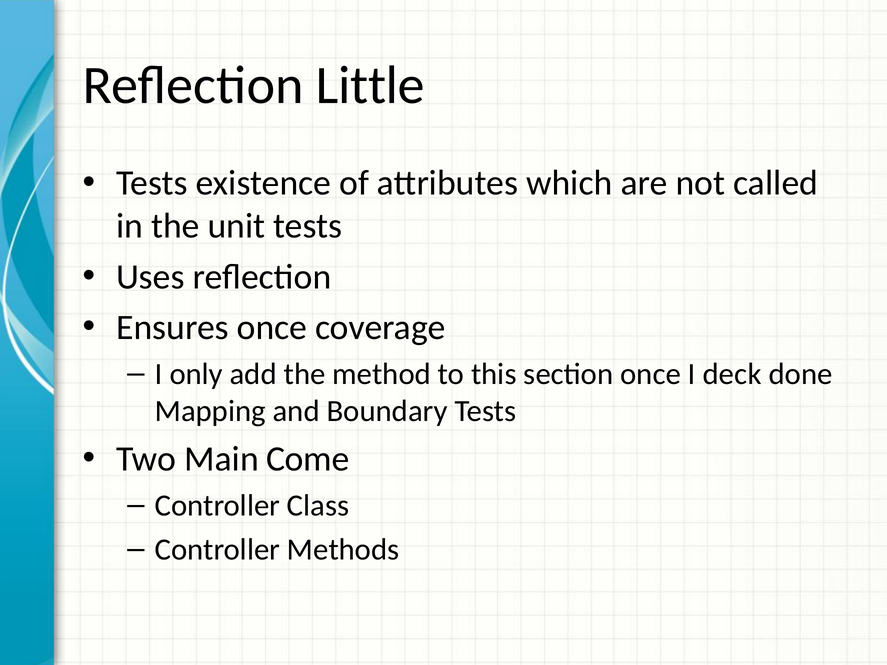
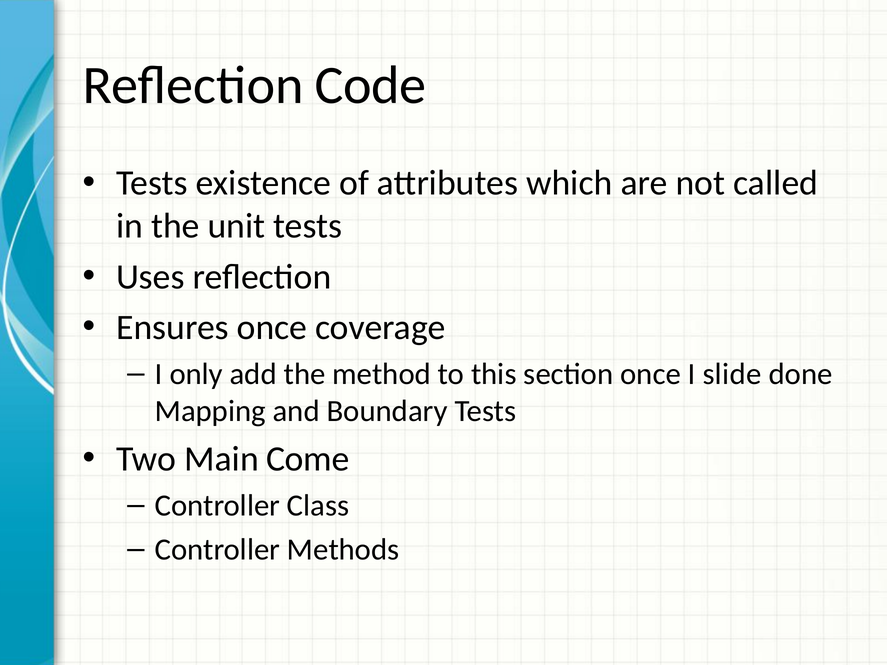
Little: Little -> Code (370, 85)
deck: deck -> slide (732, 374)
